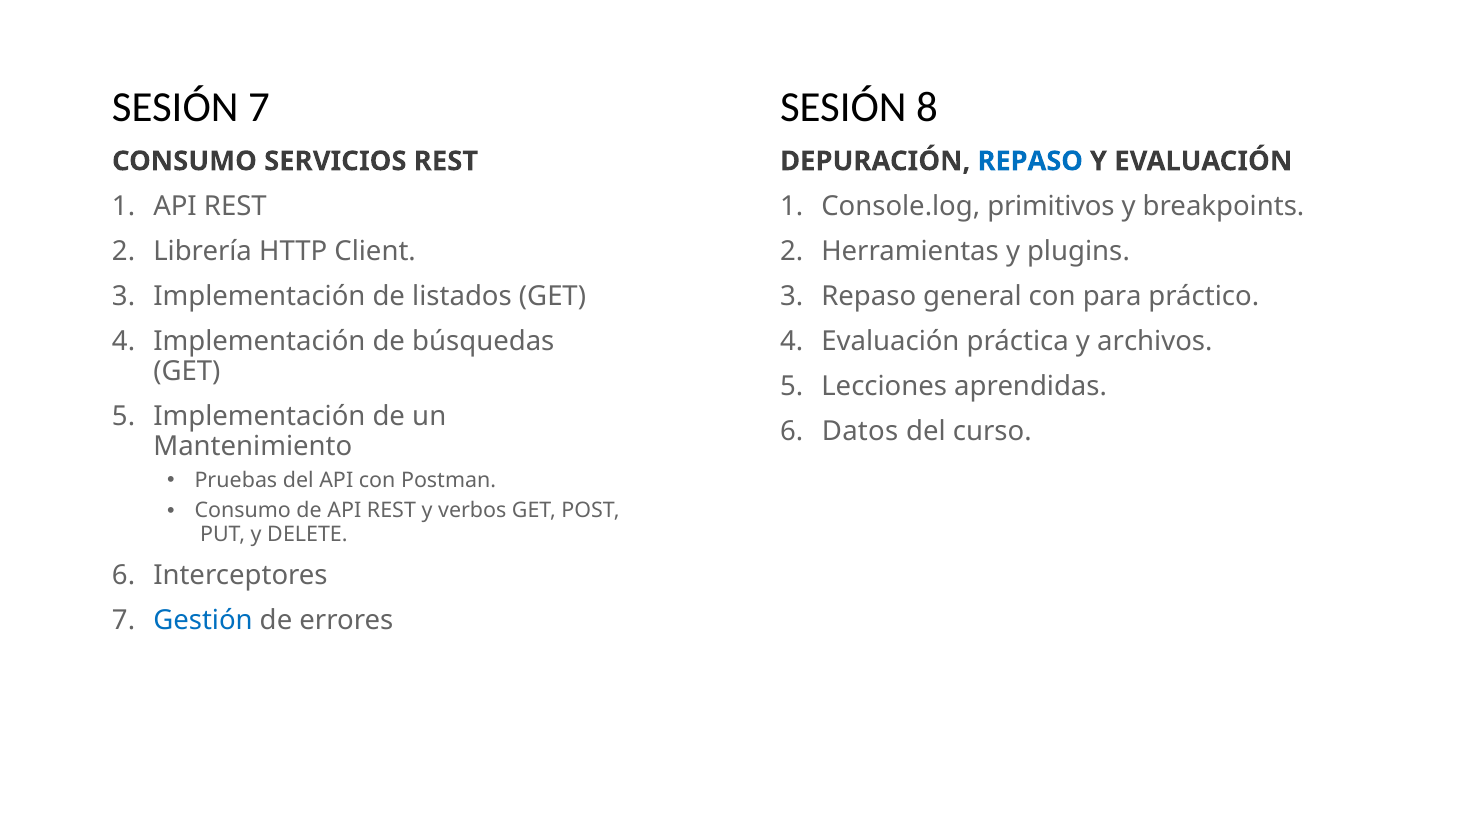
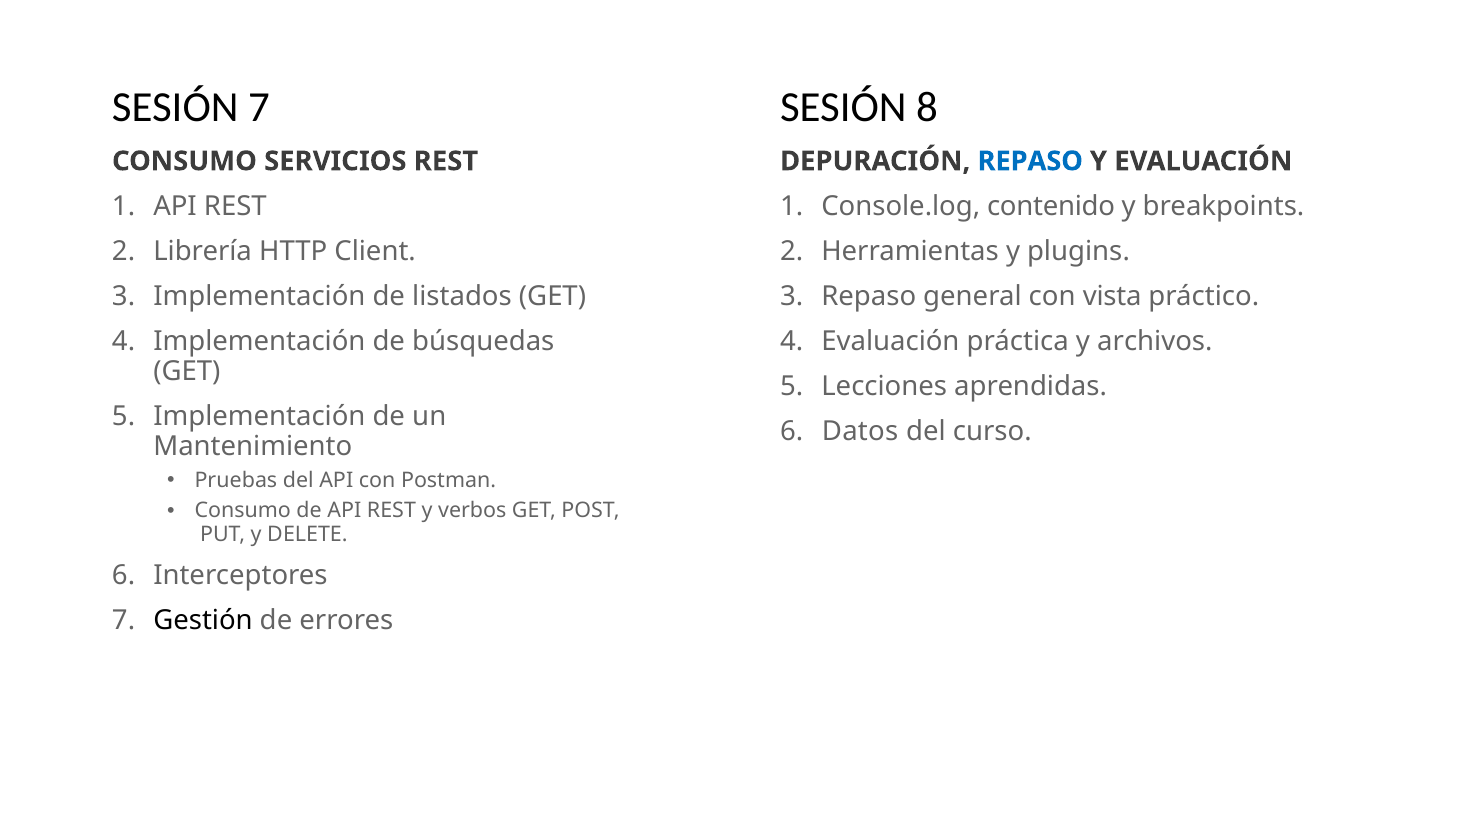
primitivos: primitivos -> contenido (1051, 206)
para: para -> vista (1112, 296)
Gestión colour: blue -> black (203, 621)
